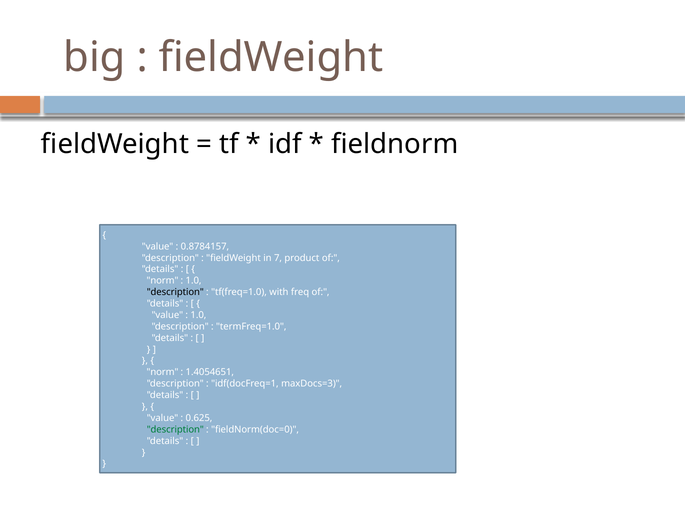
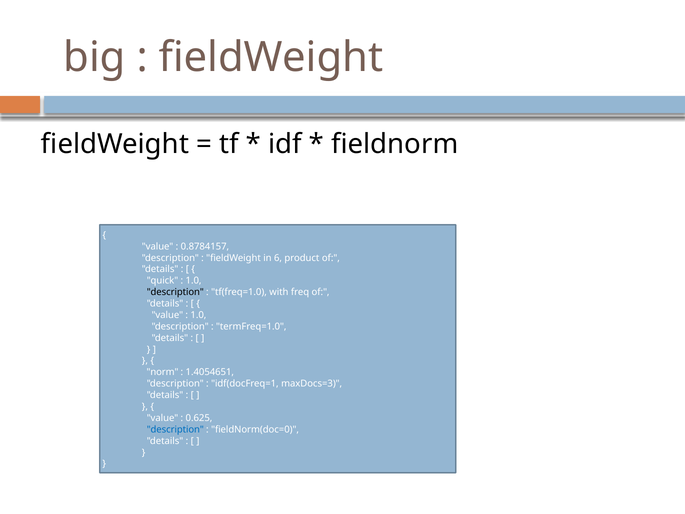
7: 7 -> 6 (278, 258)
norm: norm -> quick (162, 281)
description colour: green -> blue (175, 429)
